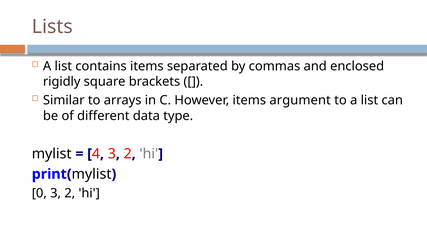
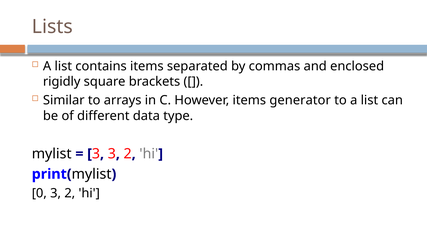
argument: argument -> generator (300, 100)
4: 4 -> 3 (96, 154)
